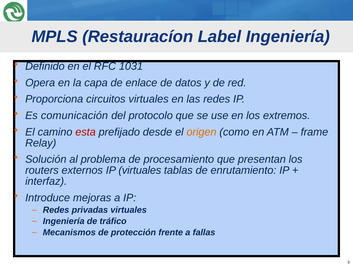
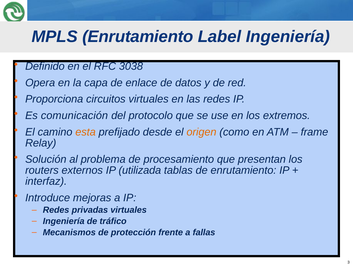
MPLS Restauracíon: Restauracíon -> Enrutamiento (138, 36)
1031: 1031 -> 3038 (131, 66)
esta colour: red -> orange (86, 132)
IP virtuales: virtuales -> utilizada (140, 170)
